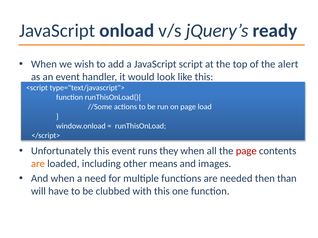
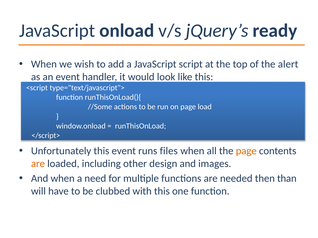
they: they -> files (169, 151)
page colour: red -> orange (246, 151)
means: means -> design (163, 164)
